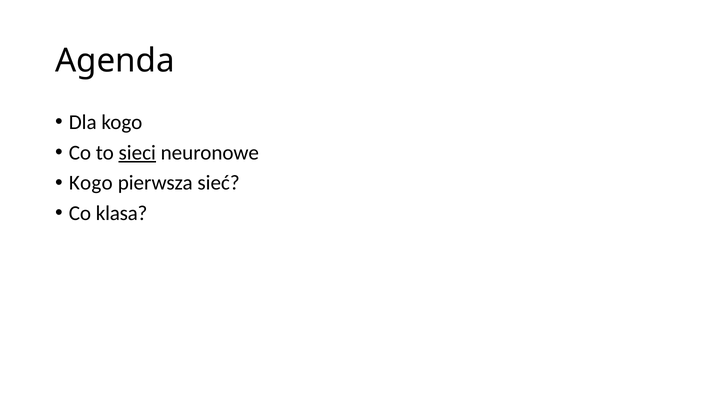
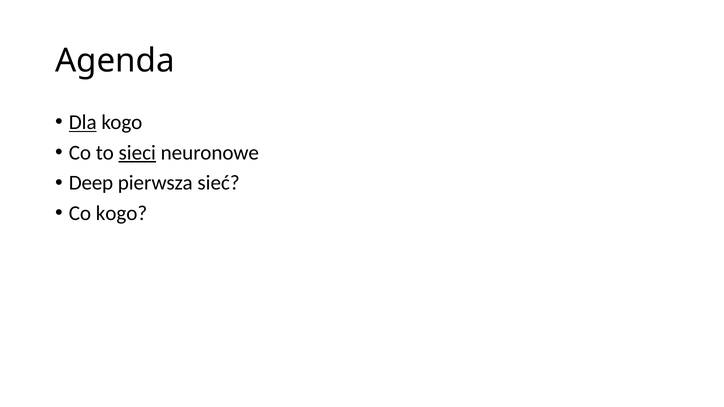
Dla underline: none -> present (83, 122)
Kogo: Kogo -> Deep (91, 183)
Co klasa: klasa -> kogo (121, 213)
